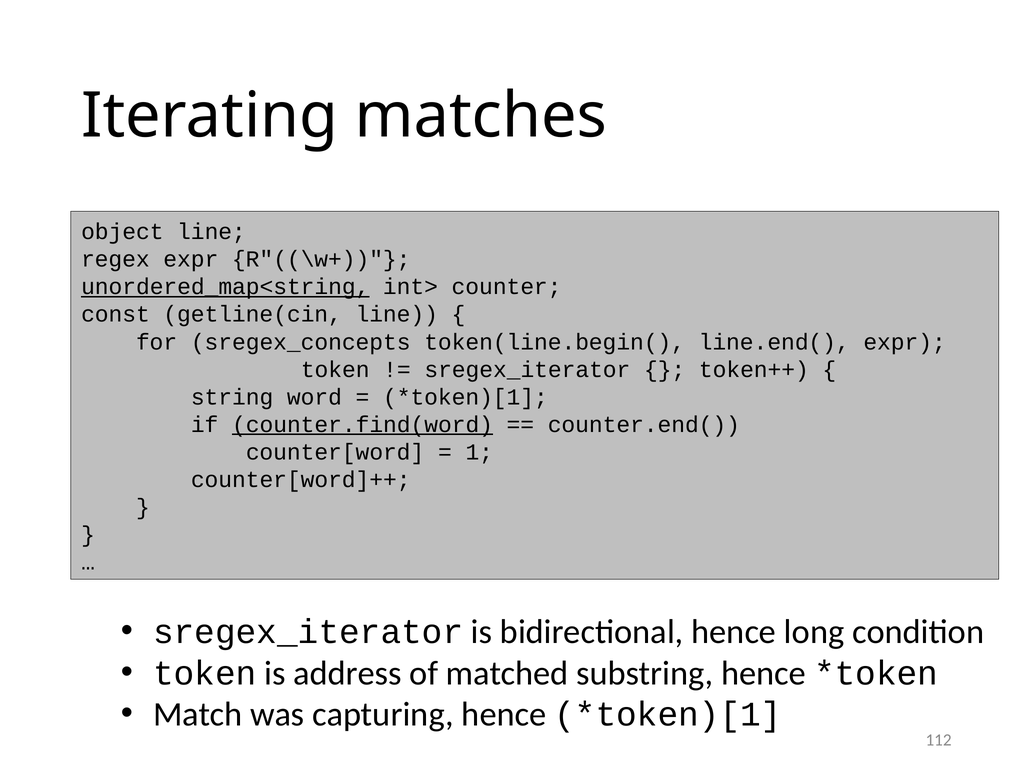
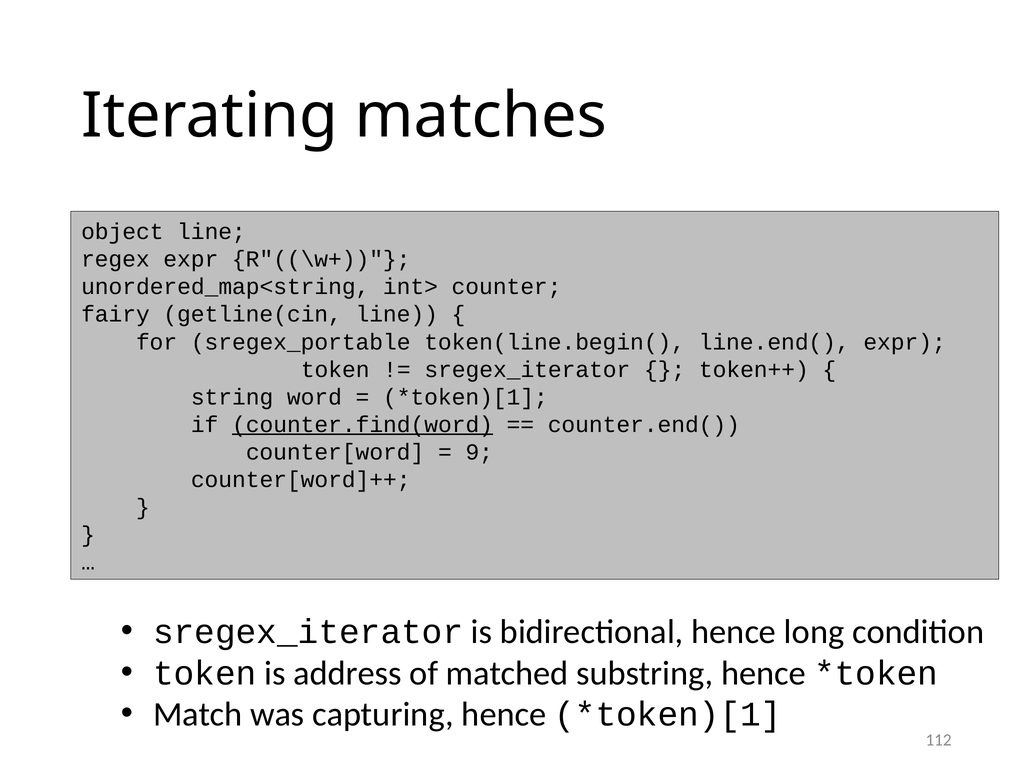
unordered_map<string underline: present -> none (225, 287)
const: const -> fairy (115, 314)
sregex_concepts: sregex_concepts -> sregex_portable (301, 342)
1: 1 -> 9 (479, 452)
